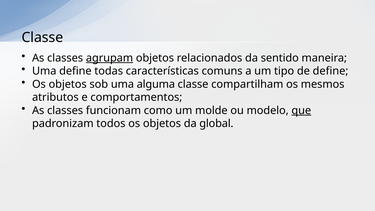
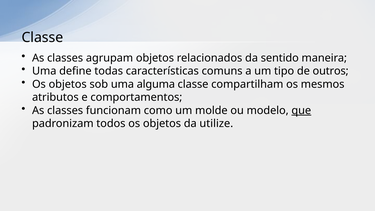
agrupam underline: present -> none (110, 58)
de define: define -> outros (331, 71)
global: global -> utilize (216, 124)
